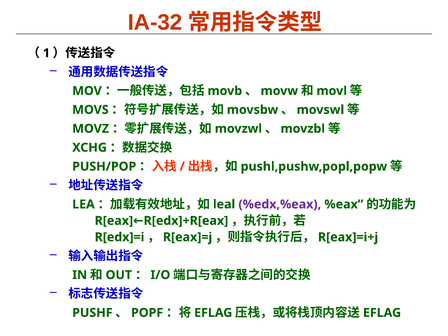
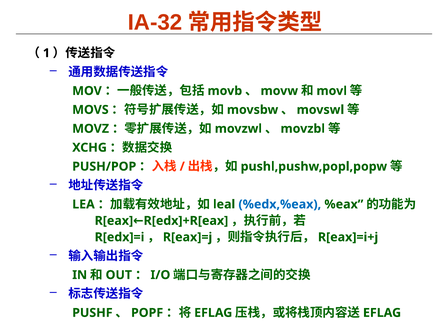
%edx,%eax colour: purple -> blue (280, 204)
